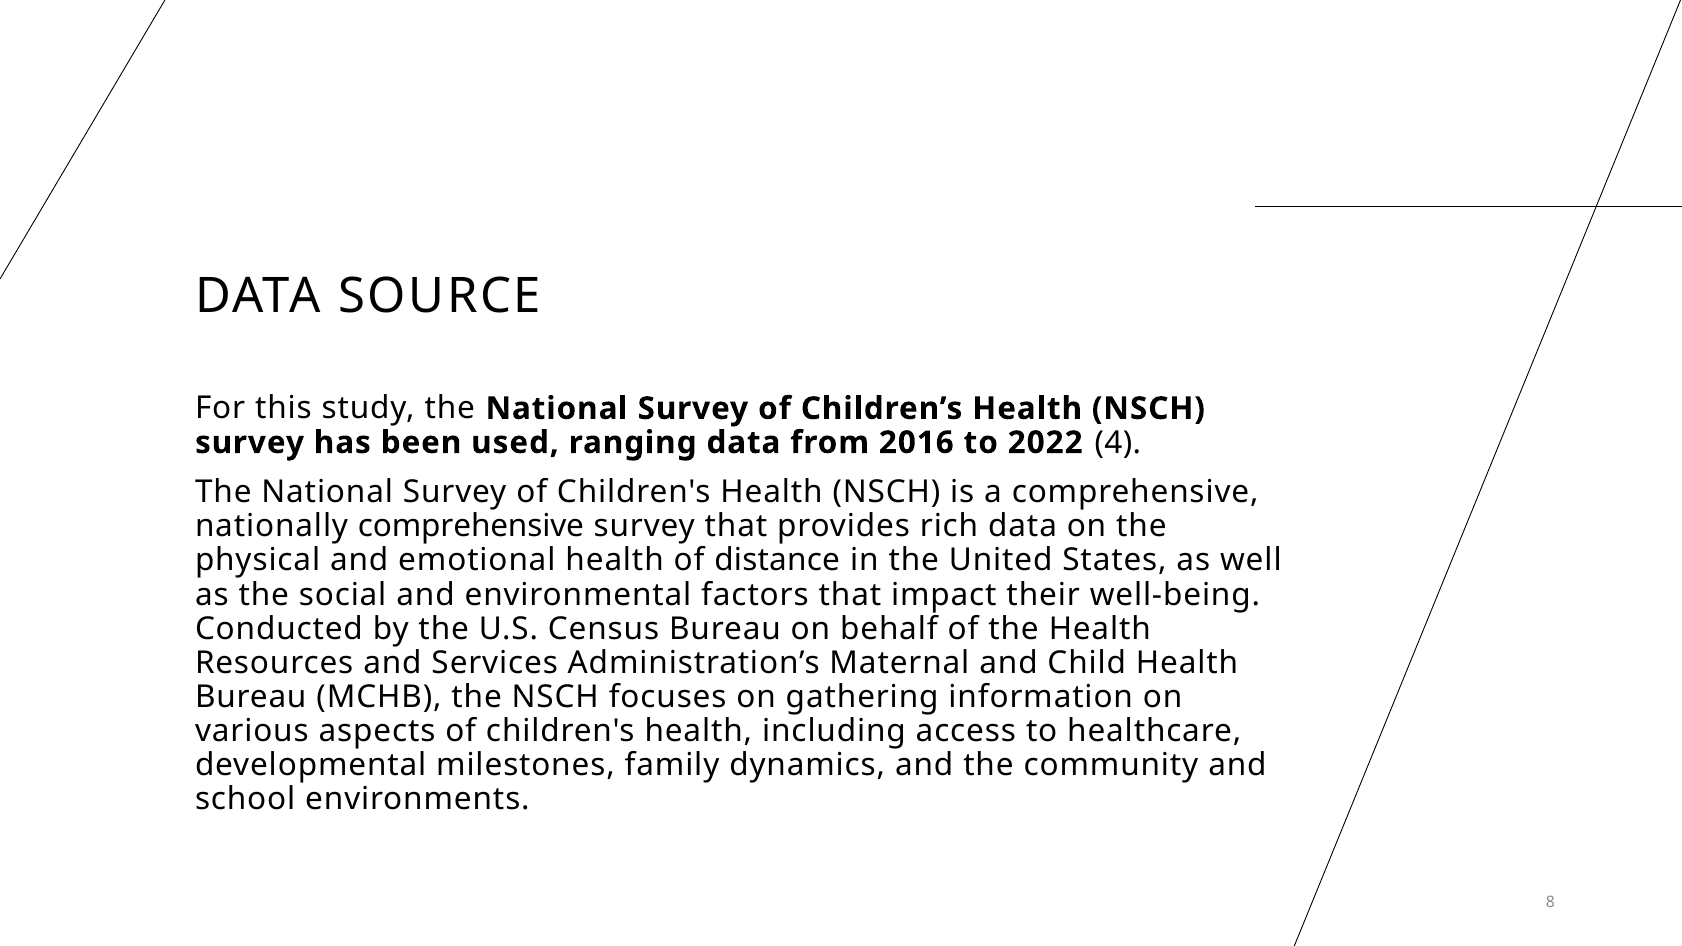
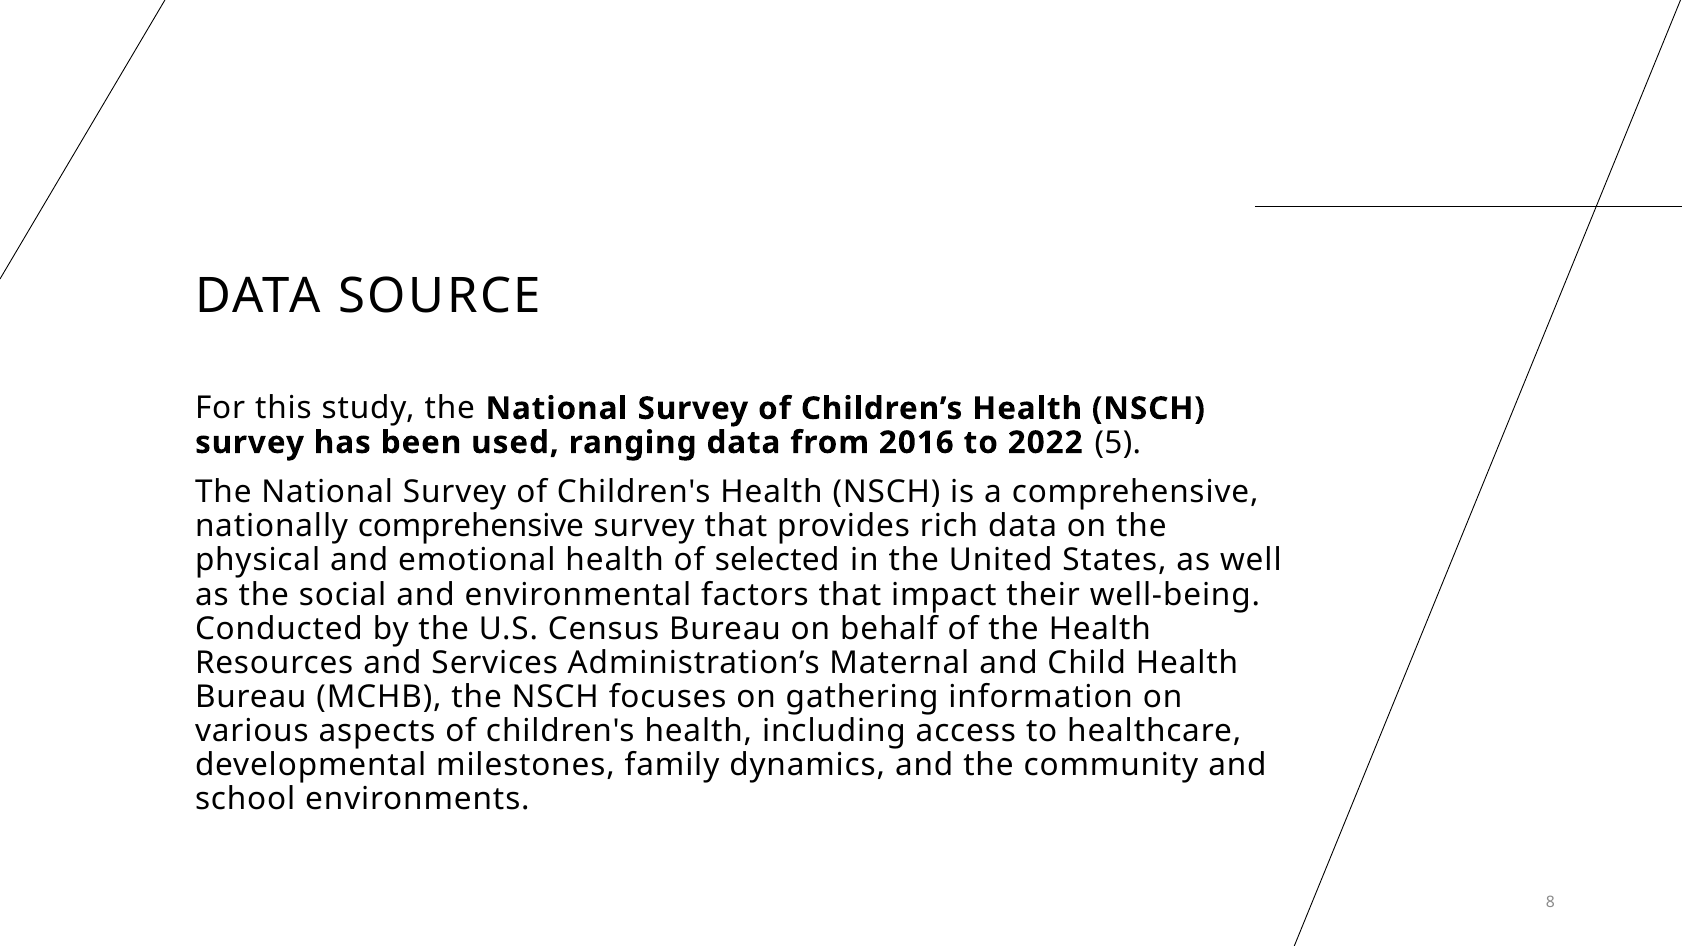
4: 4 -> 5 (1118, 443)
distance: distance -> selected (777, 561)
